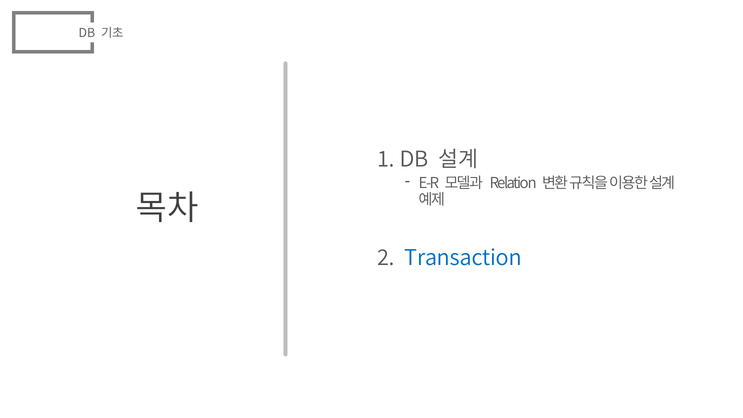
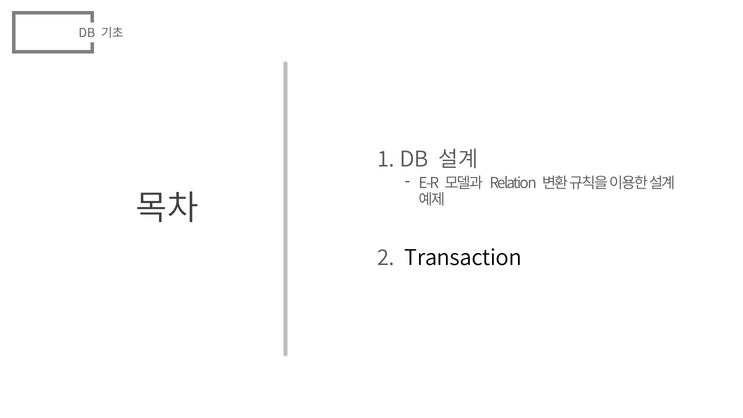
Transaction colour: blue -> black (463, 258)
